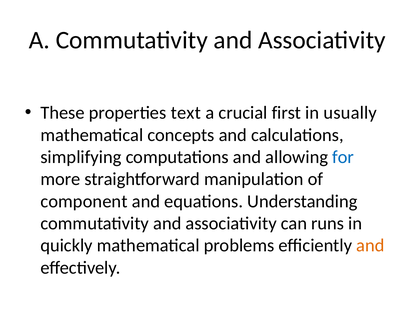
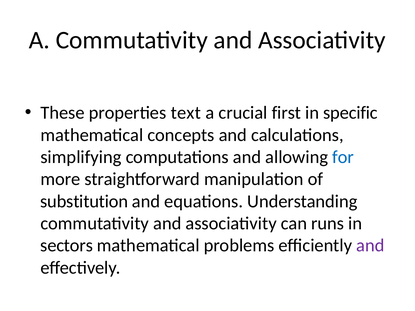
usually: usually -> specific (350, 113)
component: component -> substitution (84, 201)
quickly: quickly -> sectors (67, 246)
and colour: orange -> purple (370, 246)
